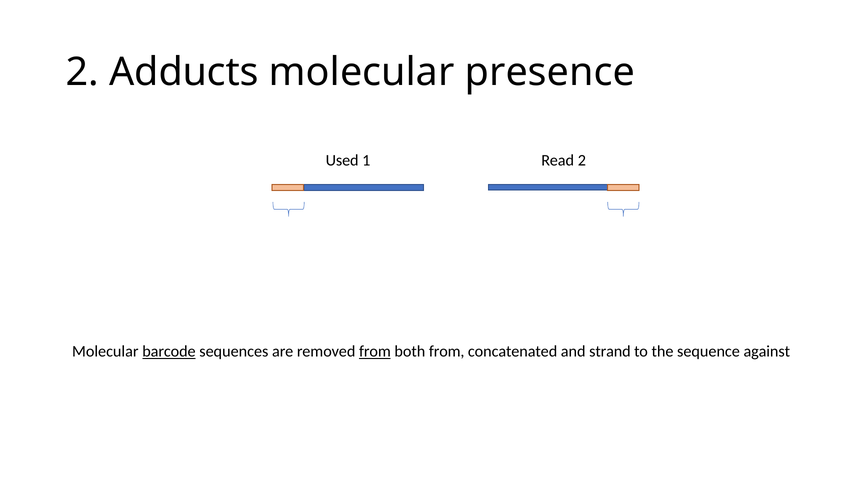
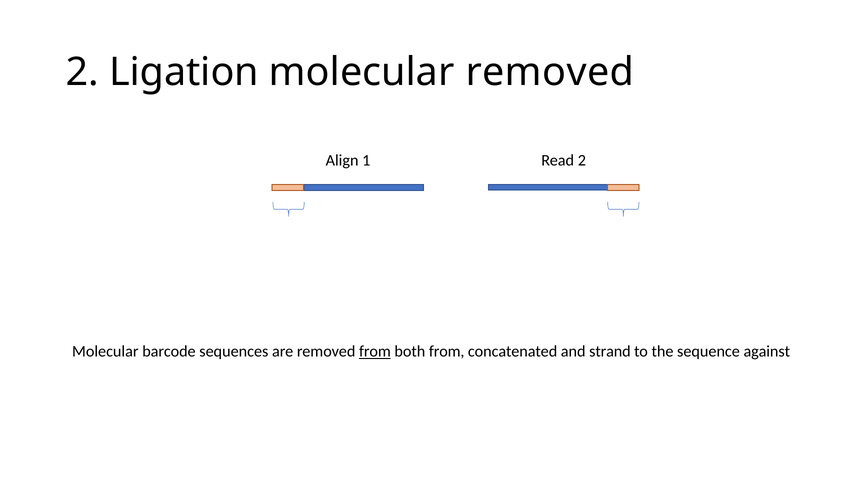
Adducts: Adducts -> Ligation (184, 72)
molecular presence: presence -> removed (550, 72)
Used: Used -> Align (342, 160)
barcode underline: present -> none (169, 352)
